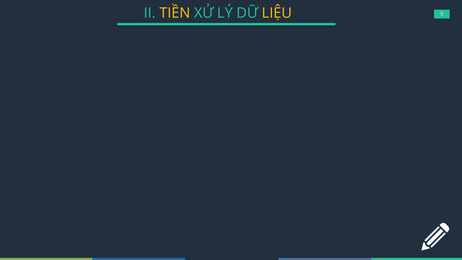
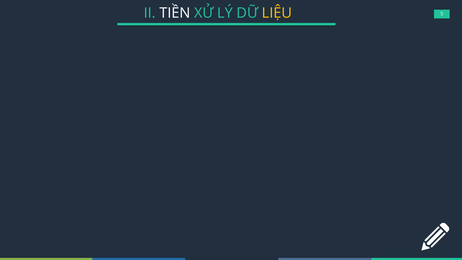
TIỀN colour: yellow -> white (175, 13)
